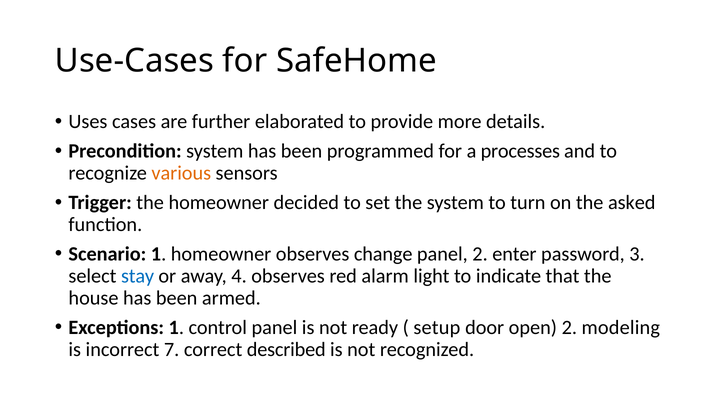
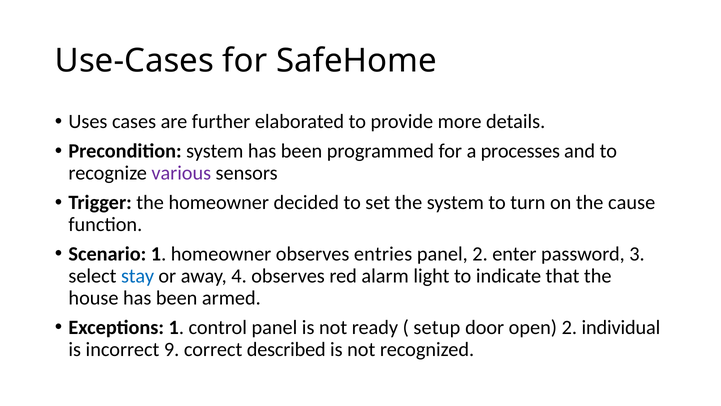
various colour: orange -> purple (181, 173)
asked: asked -> cause (632, 202)
change: change -> entries (383, 254)
modeling: modeling -> individual (621, 327)
7: 7 -> 9 (172, 349)
